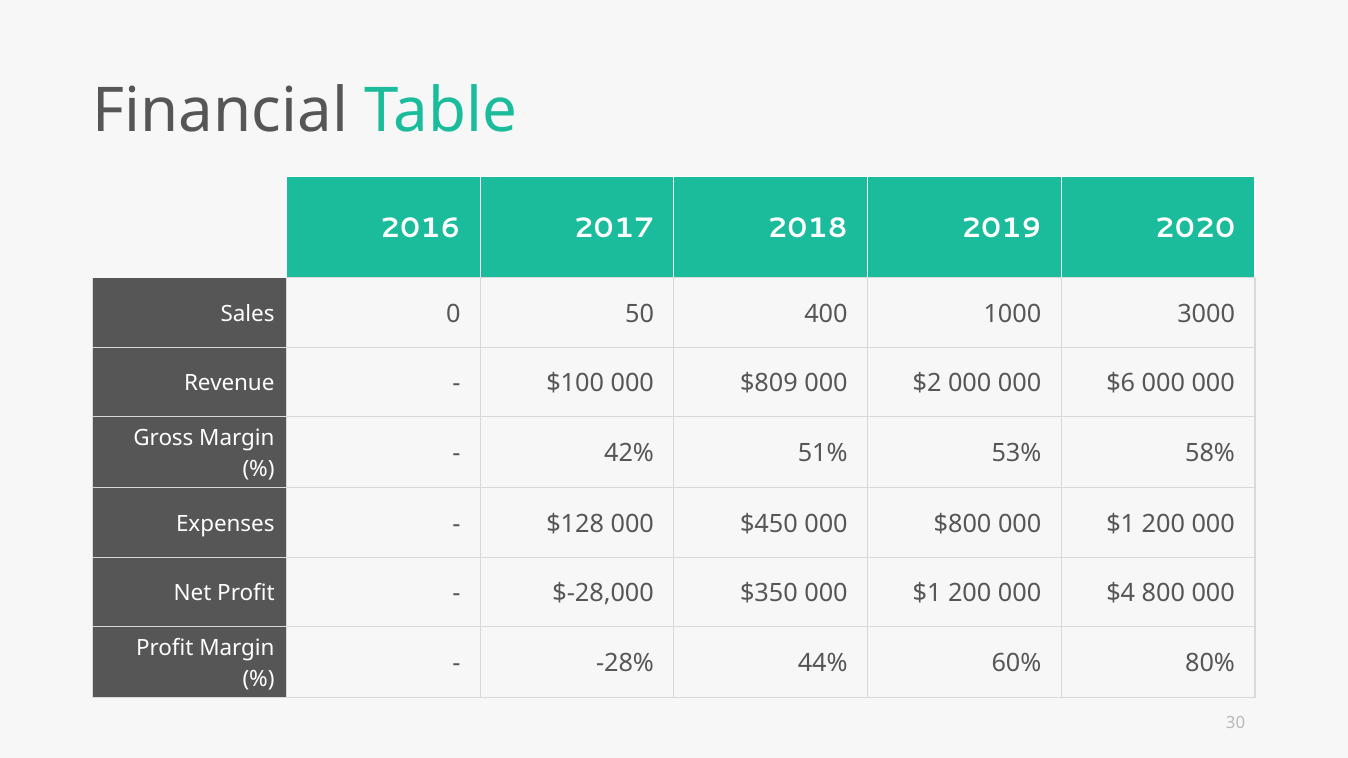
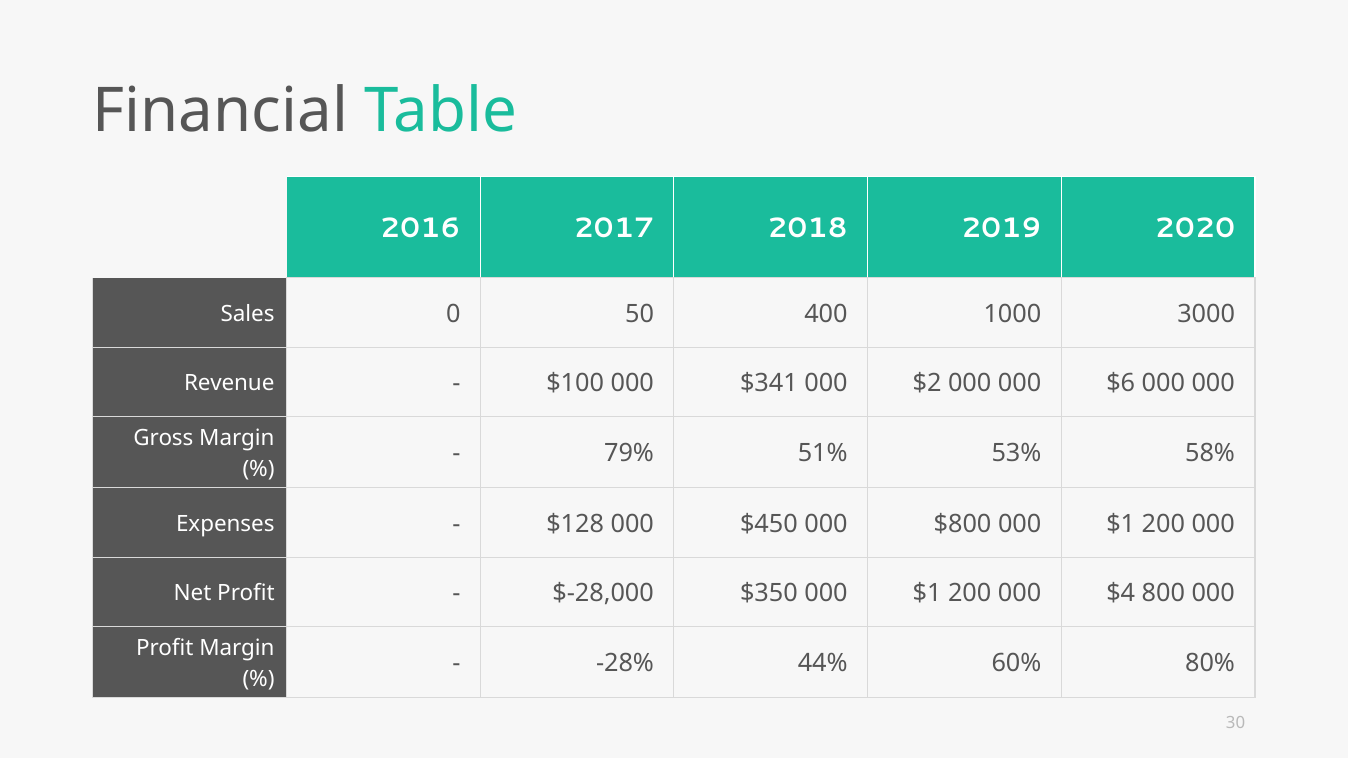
$809: $809 -> $341 (769, 383)
42%: 42% -> 79% (629, 454)
